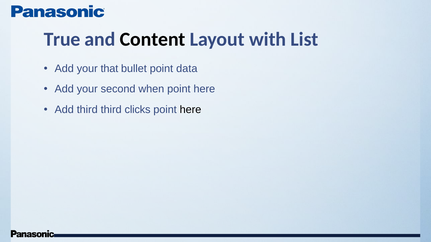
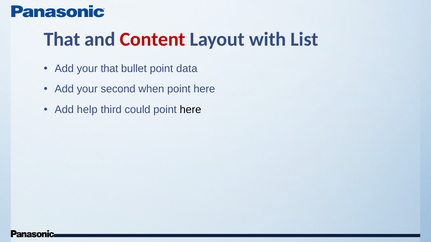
True: True -> That (62, 39)
Content colour: black -> red (153, 39)
Add third: third -> help (87, 110)
clicks: clicks -> could (138, 110)
